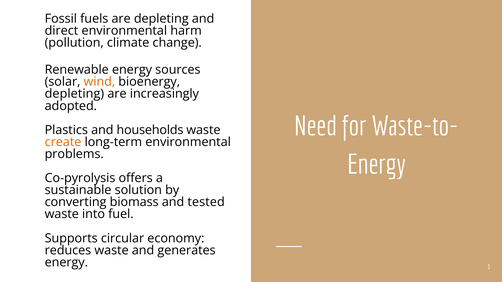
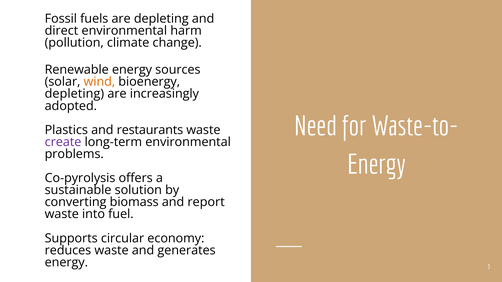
households: households -> restaurants (150, 130)
create colour: orange -> purple (63, 142)
tested: tested -> report (206, 202)
